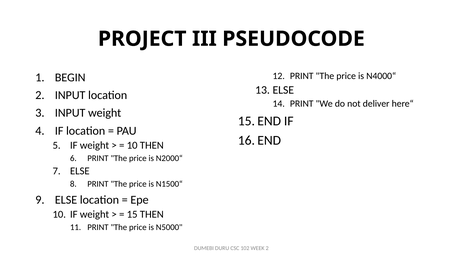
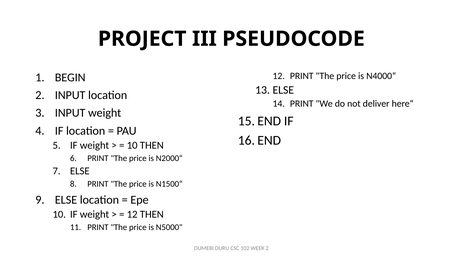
15: 15 -> 12 (132, 215)
